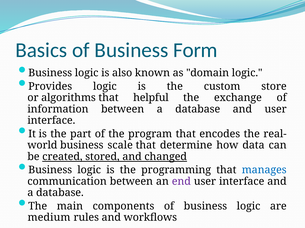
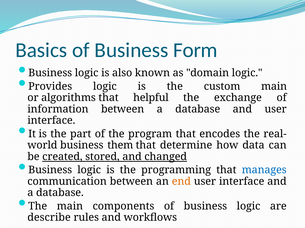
custom store: store -> main (274, 87)
scale: scale -> them (120, 146)
end colour: purple -> orange (181, 182)
medium: medium -> describe (49, 218)
